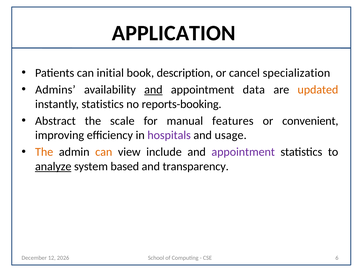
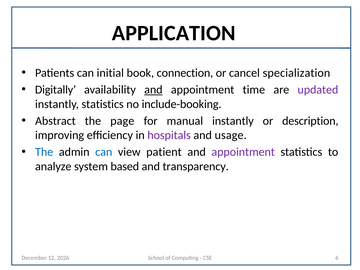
description: description -> connection (185, 73)
Admins: Admins -> Digitally (56, 90)
data: data -> time (254, 90)
updated colour: orange -> purple (318, 90)
reports-booking: reports-booking -> include-booking (182, 104)
scale: scale -> page (122, 121)
manual features: features -> instantly (233, 121)
convenient: convenient -> description (310, 121)
The colour: orange -> blue (44, 152)
can colour: orange -> blue (104, 152)
include: include -> patient (164, 152)
analyze underline: present -> none (53, 166)
